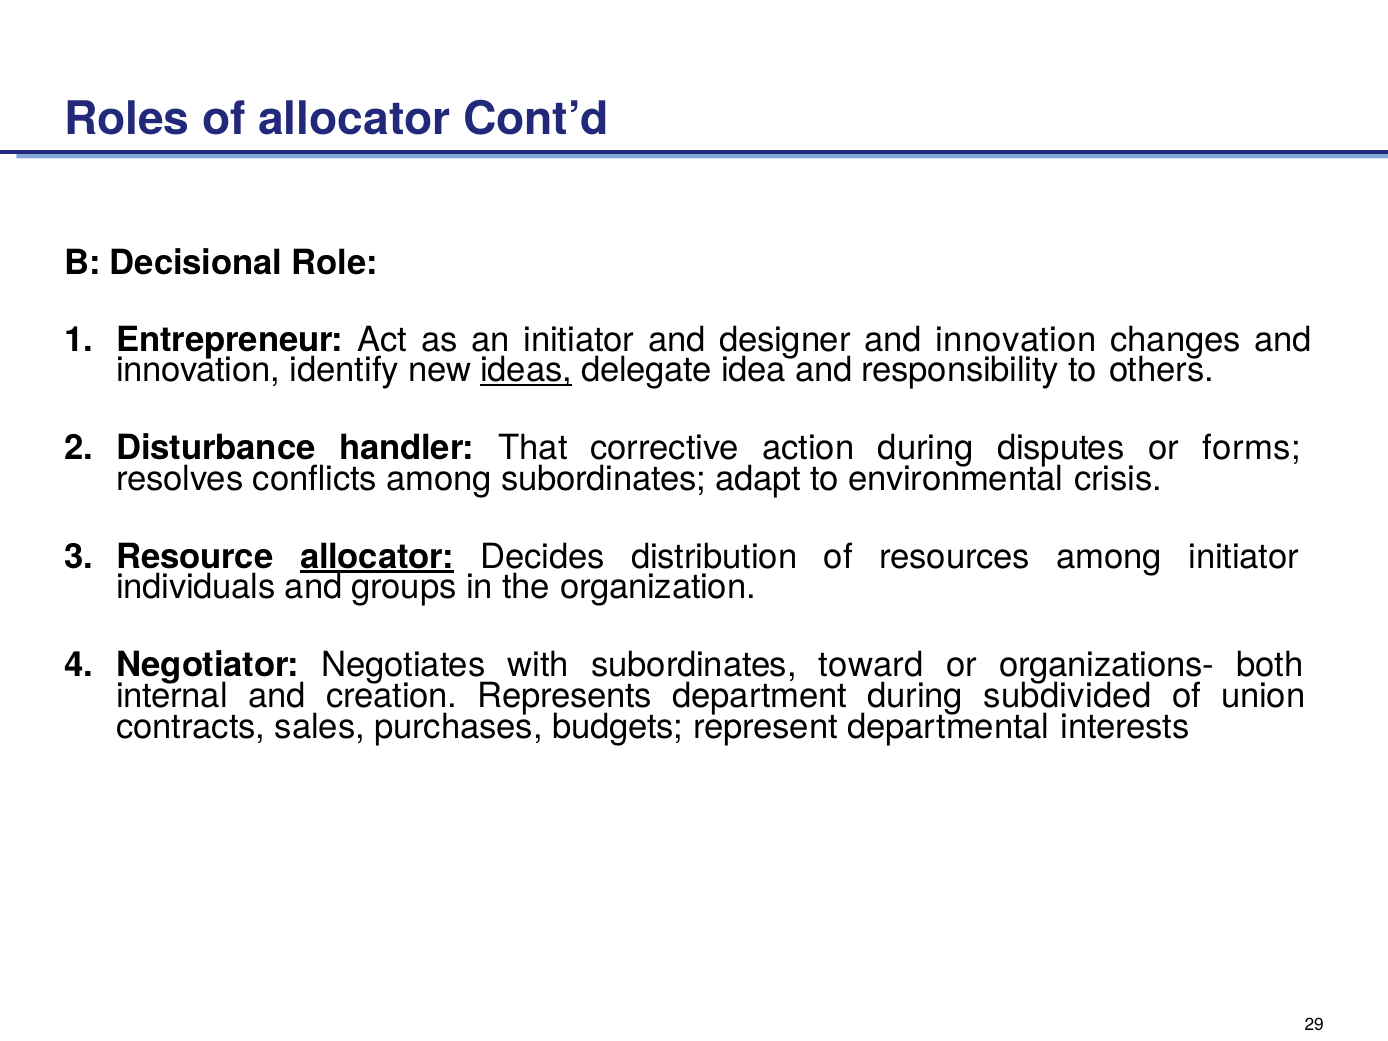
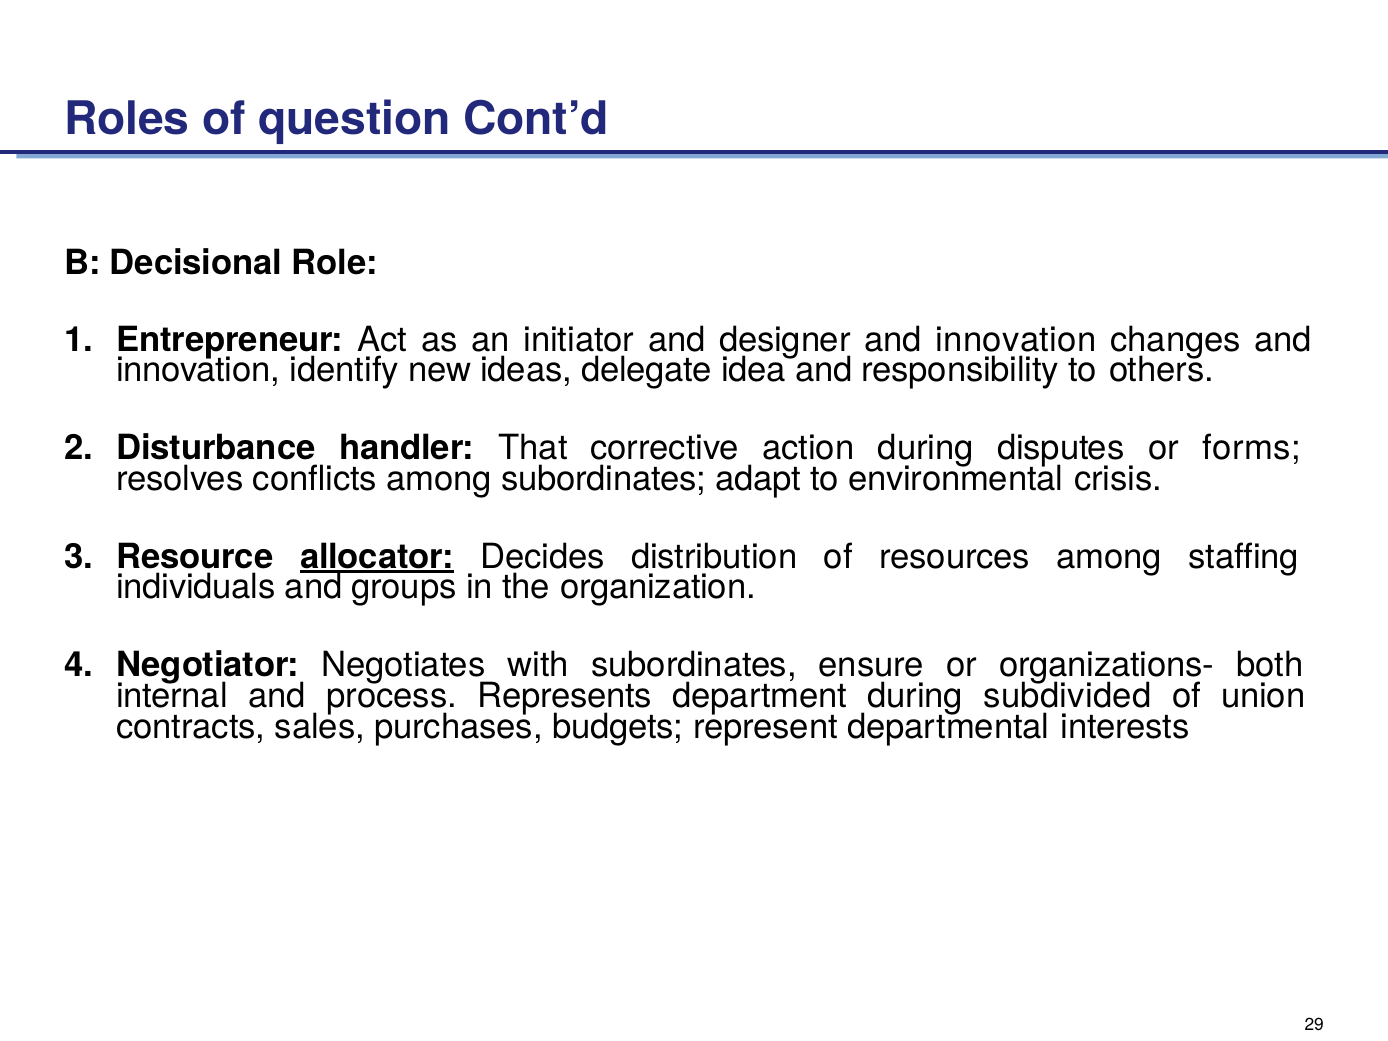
of allocator: allocator -> question (354, 119)
ideas underline: present -> none (526, 370)
among initiator: initiator -> staffing (1244, 557)
toward: toward -> ensure (871, 665)
creation: creation -> process (392, 696)
